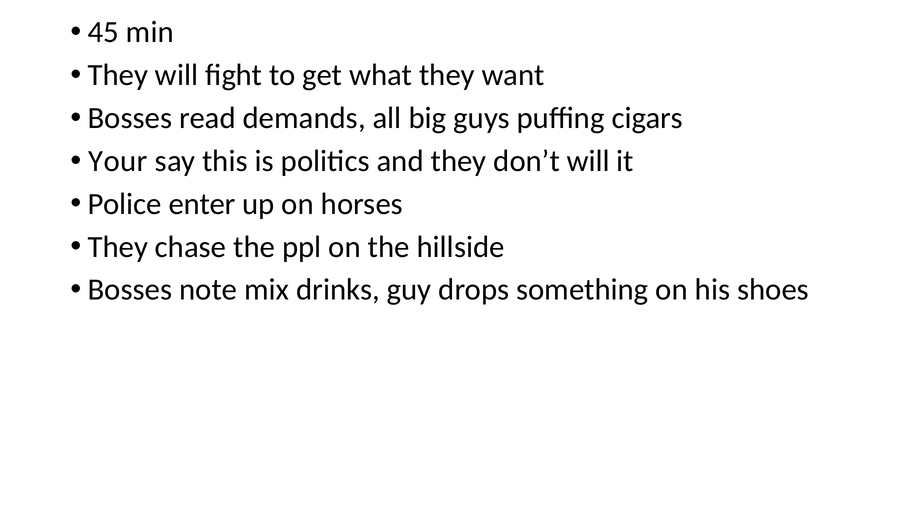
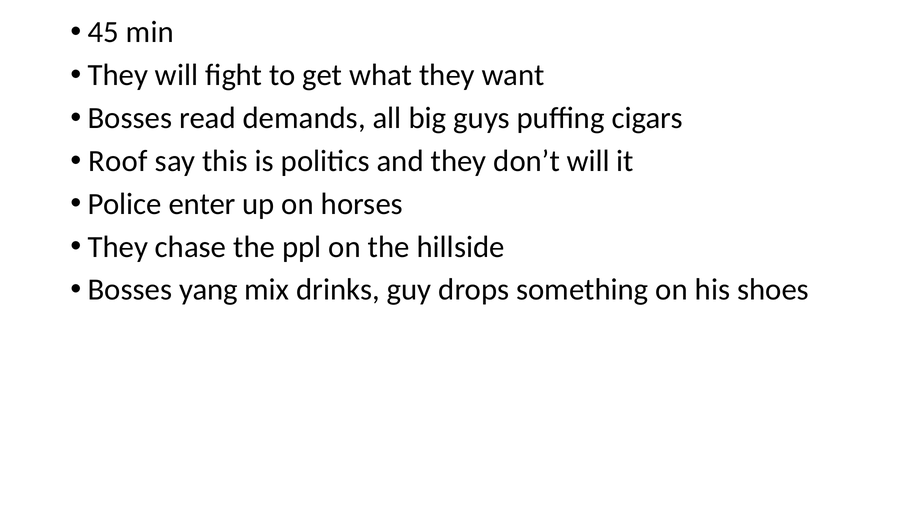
Your: Your -> Roof (118, 161)
note: note -> yang (208, 290)
